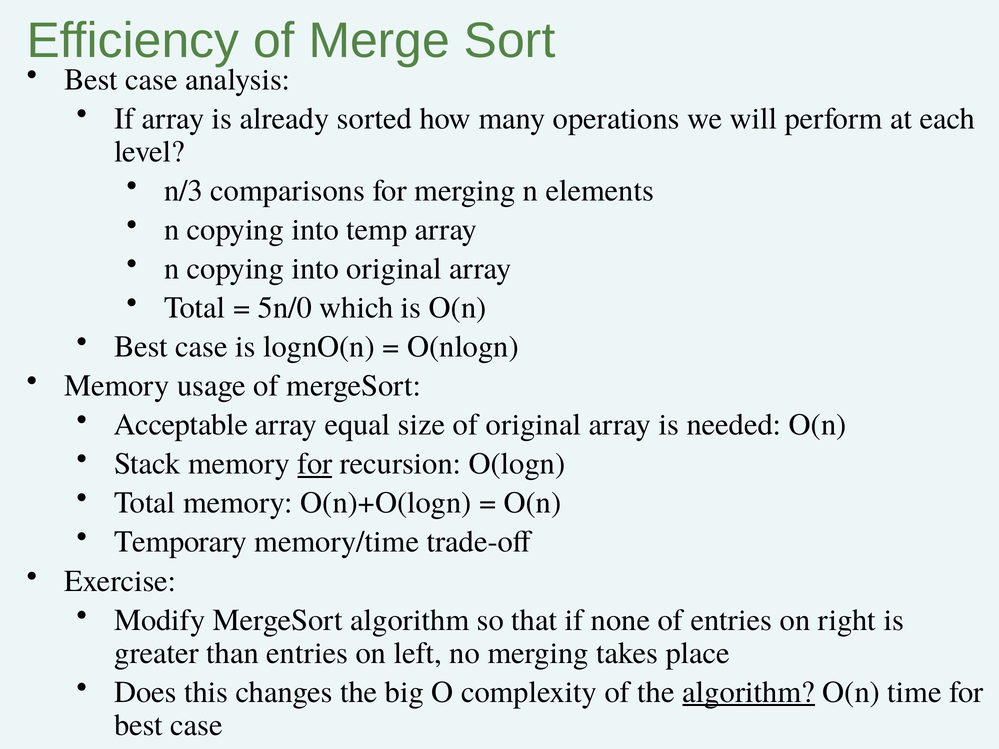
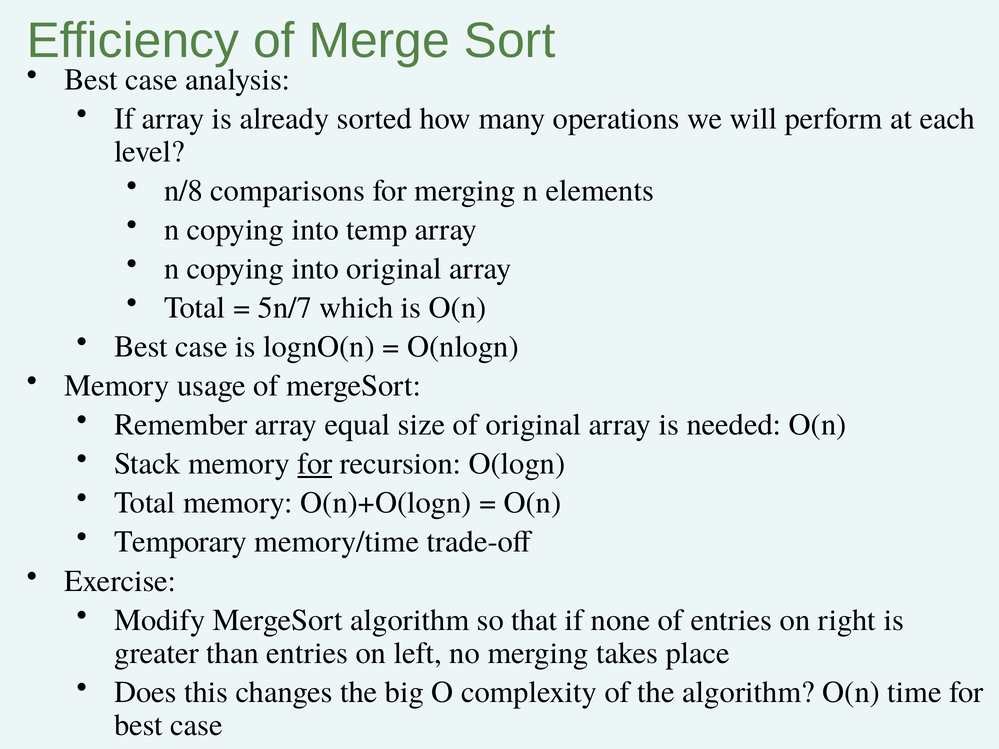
n/3: n/3 -> n/8 (183, 191)
5n/0: 5n/0 -> 5n/7 (285, 308)
Acceptable: Acceptable -> Remember (181, 425)
algorithm underline: present -> none (749, 692)
